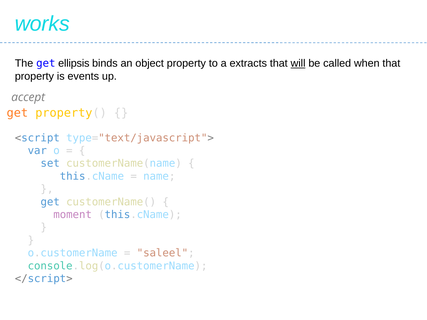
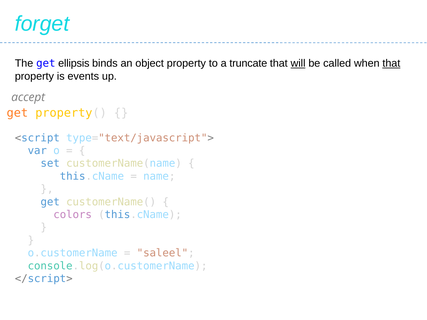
works: works -> forget (42, 24)
extracts: extracts -> truncate (248, 63)
that underline: none -> present (391, 63)
moment: moment -> colors (73, 215)
